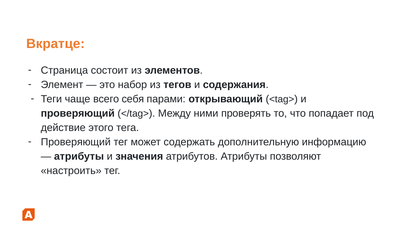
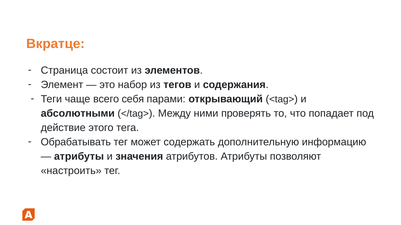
проверяющий: проверяющий -> абсолютными (78, 114)
Проверяющий: Проверяющий -> Обрабатывать (76, 142)
